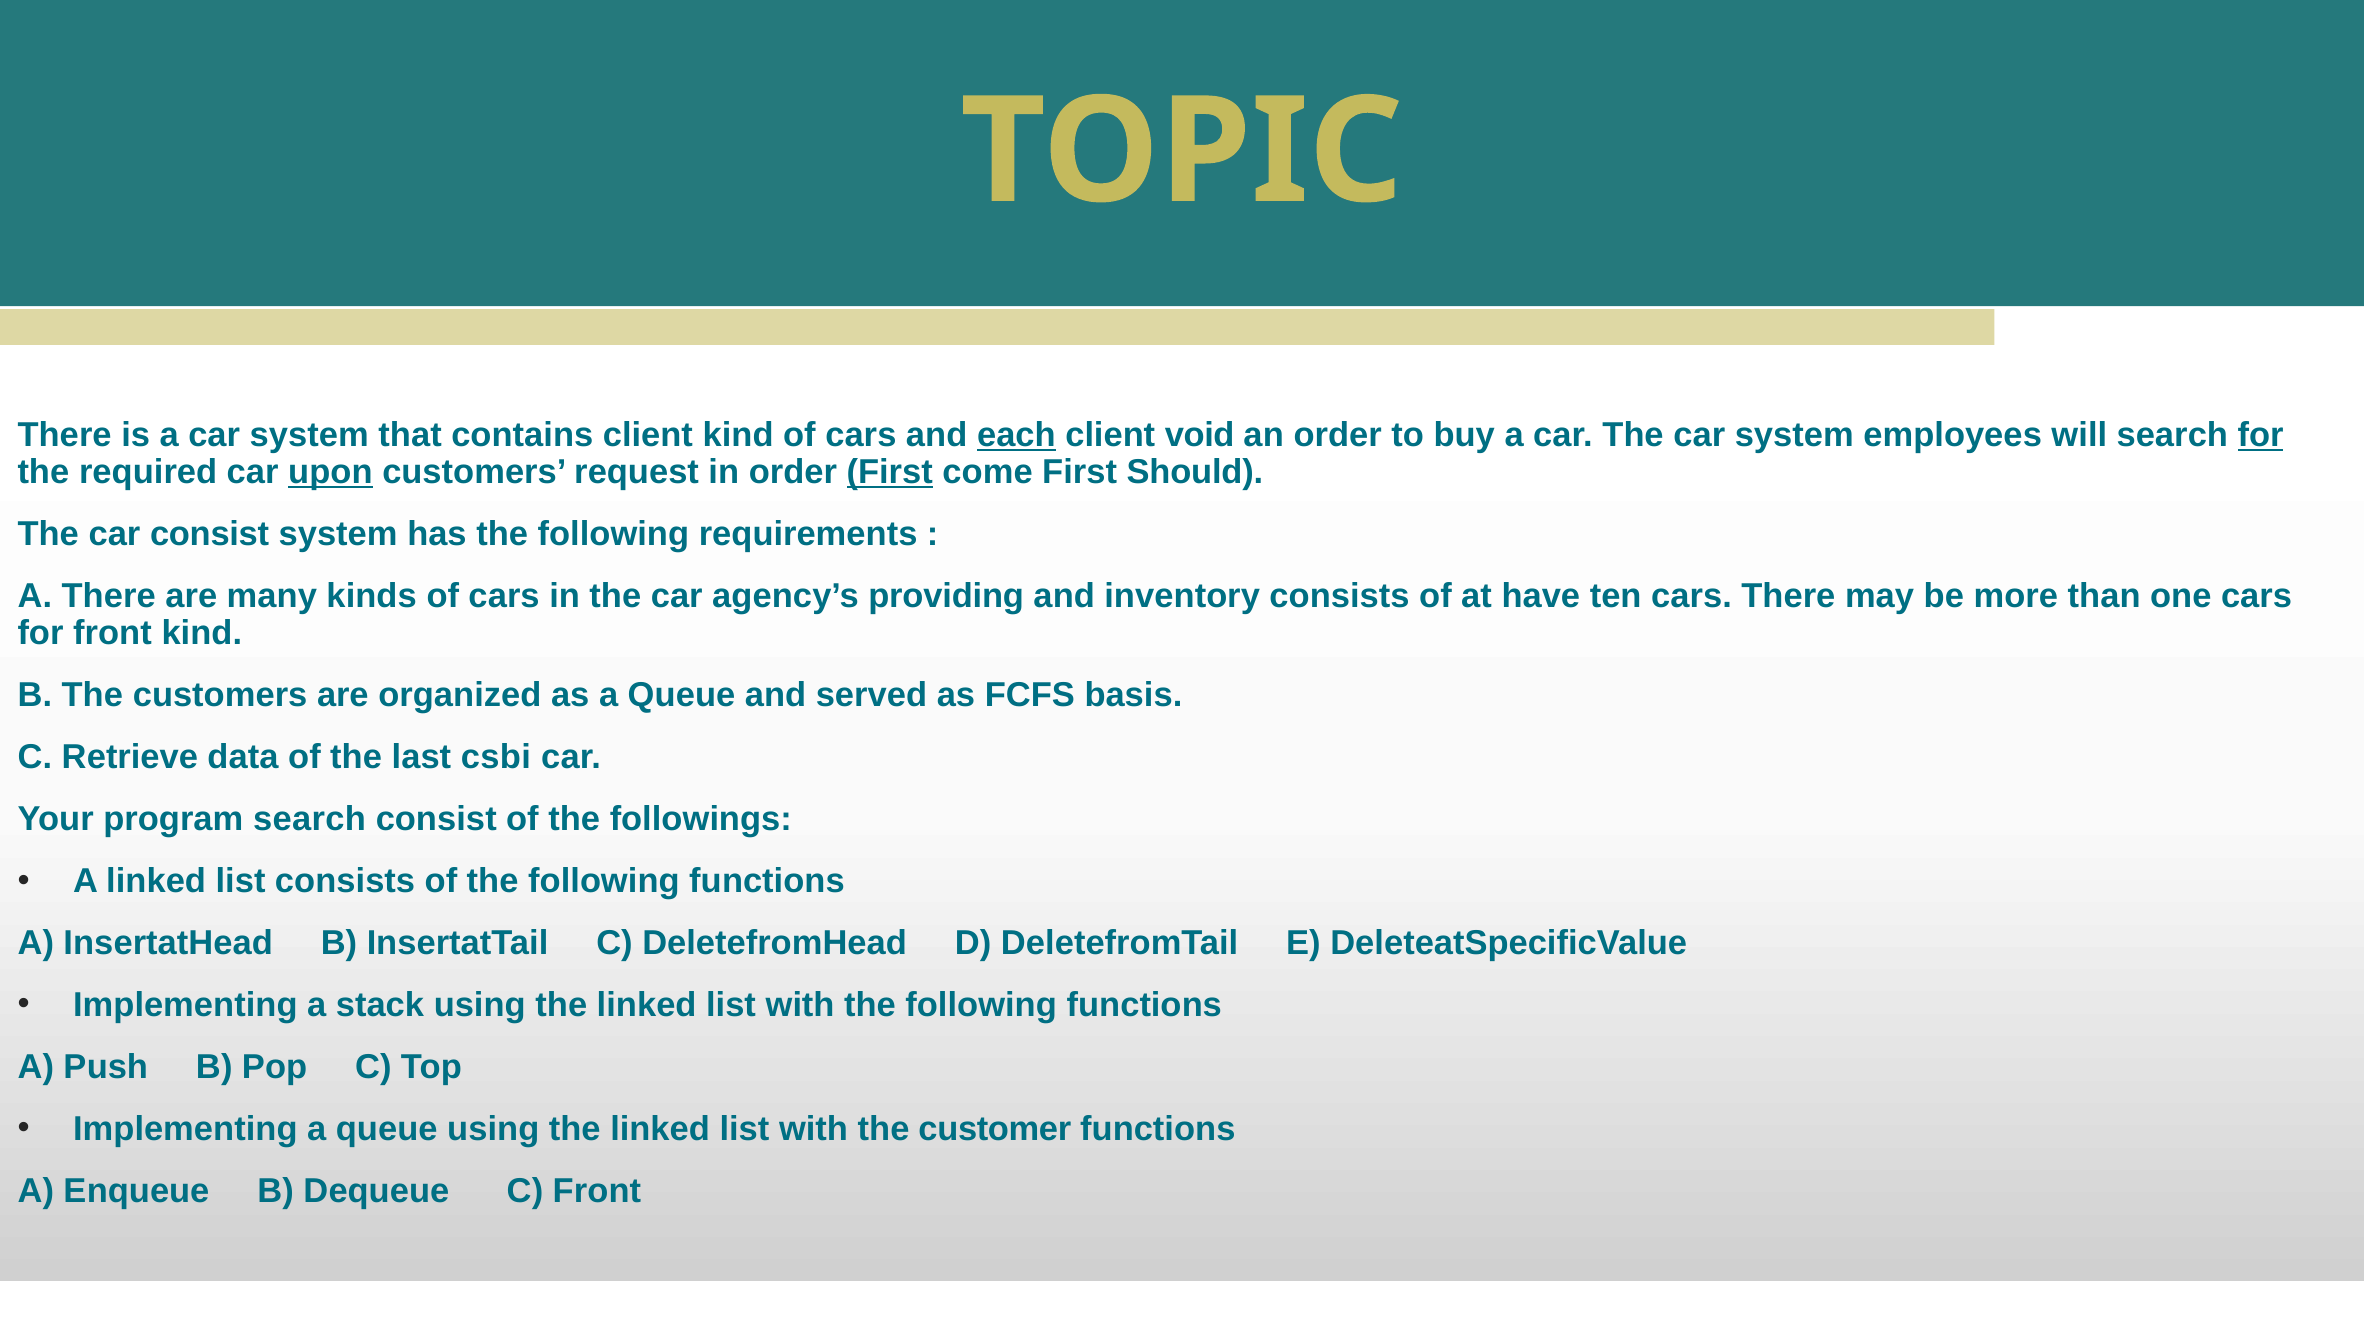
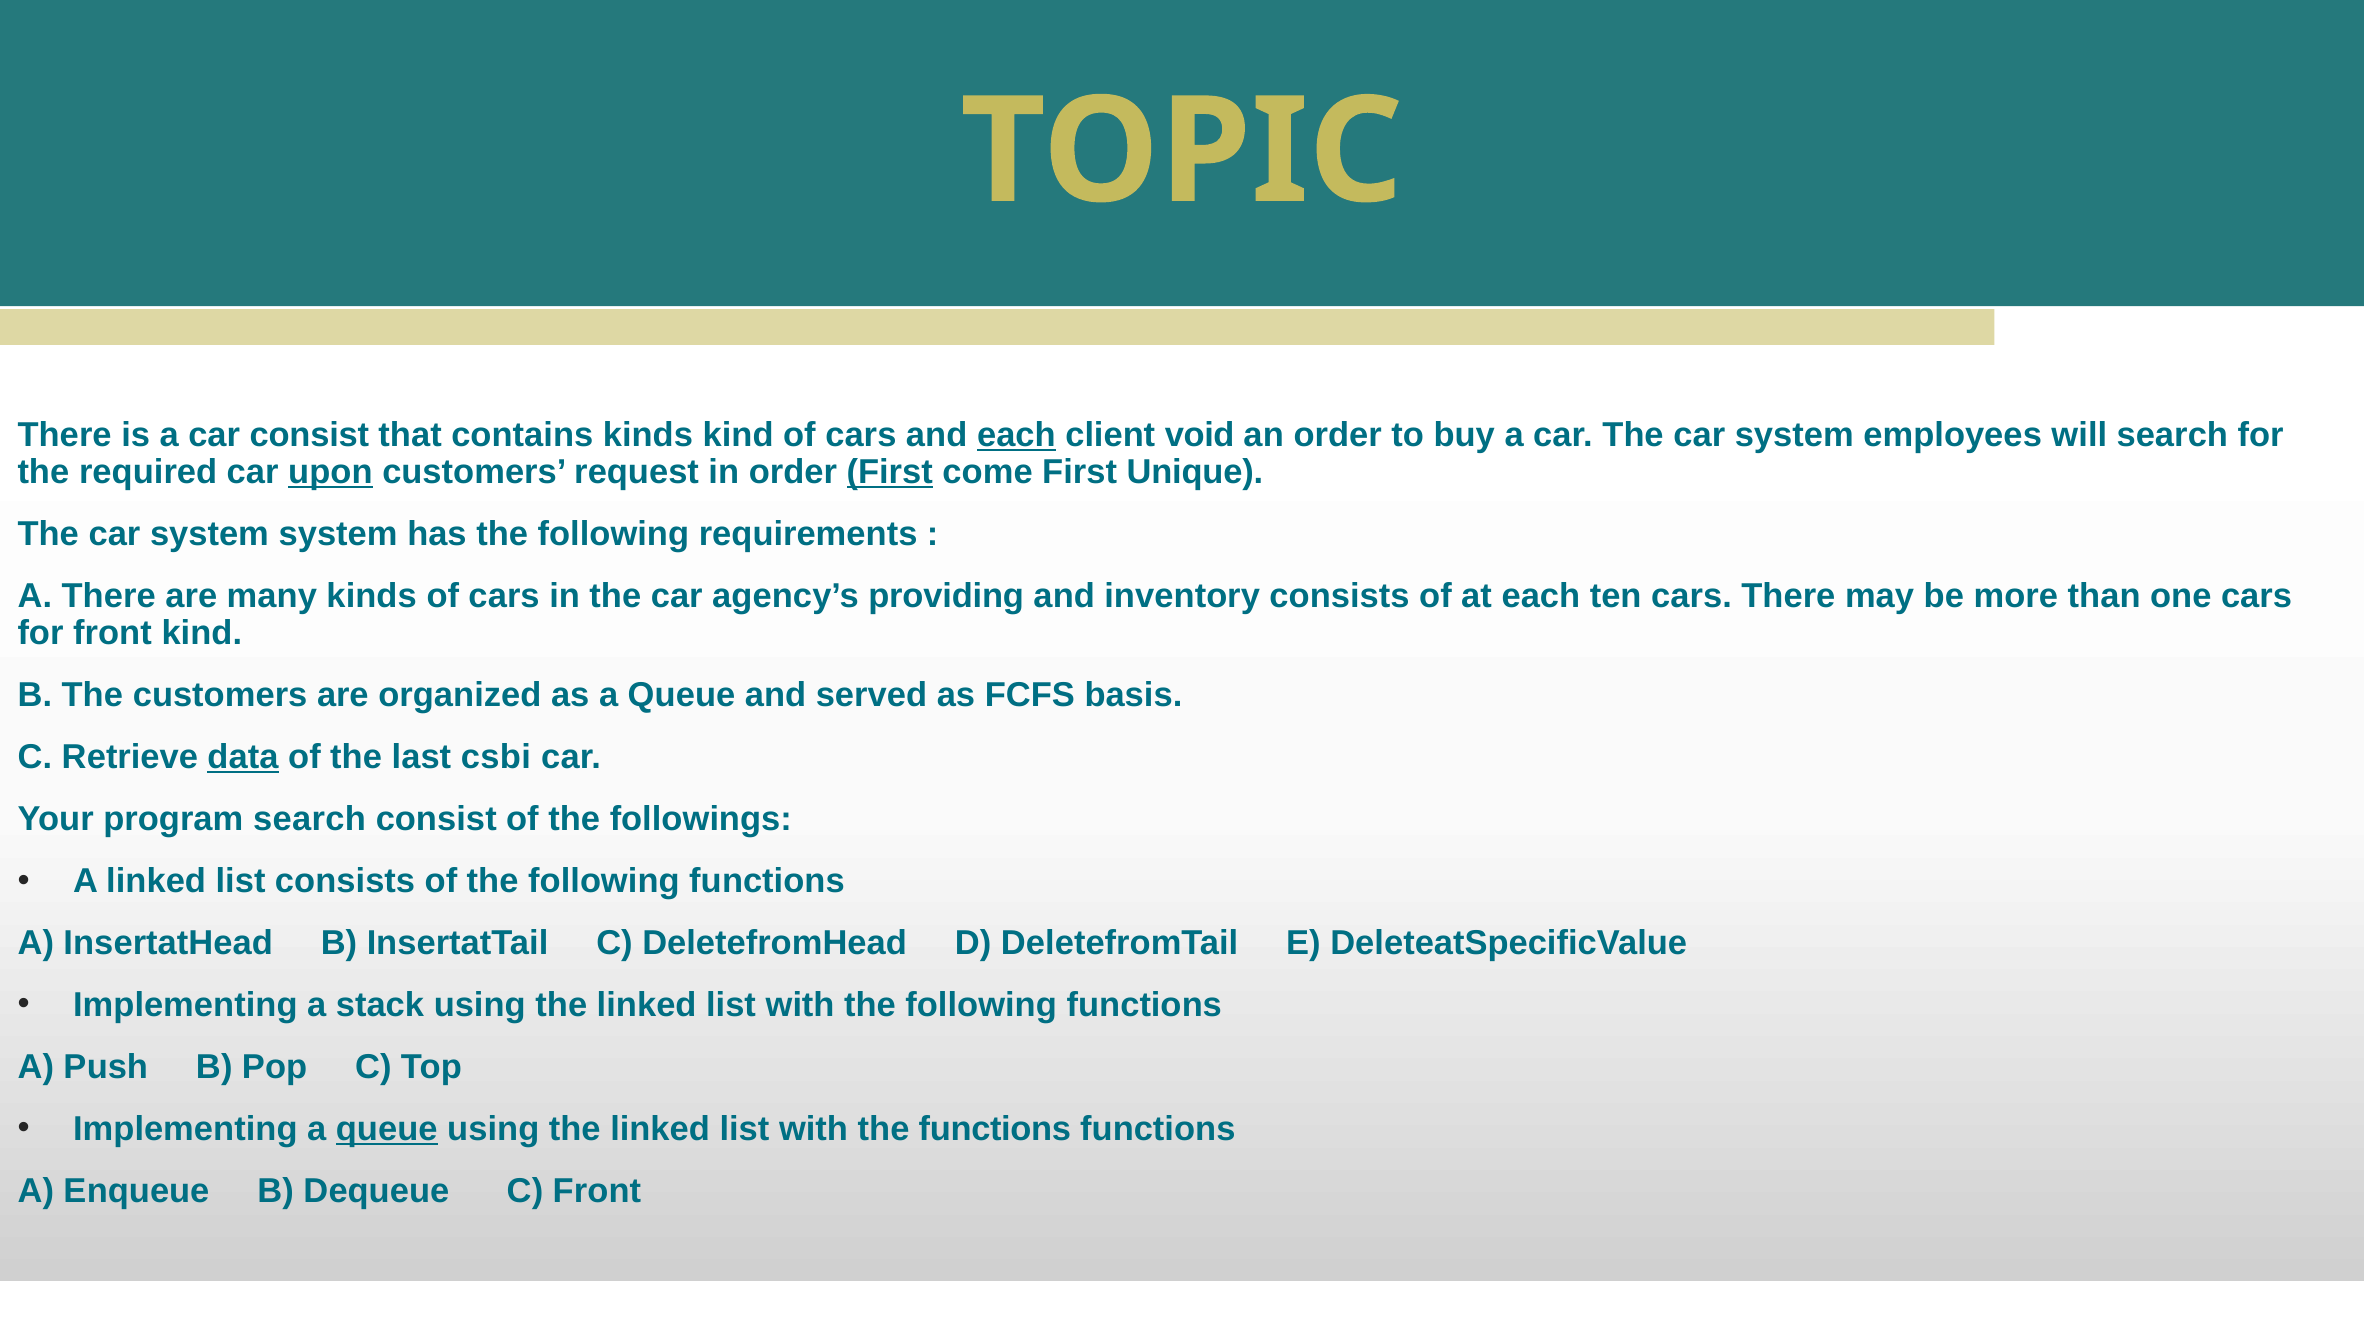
a car system: system -> consist (309, 435)
contains client: client -> kinds (648, 435)
for underline: present -> none (2261, 435)
Should: Should -> Unique (1195, 472)
consist: consist -> system (209, 534)
at have: have -> each (1541, 596)
data underline: none -> present (243, 757)
queue underline: none -> present (387, 1128)
the customer: customer -> functions (995, 1128)
